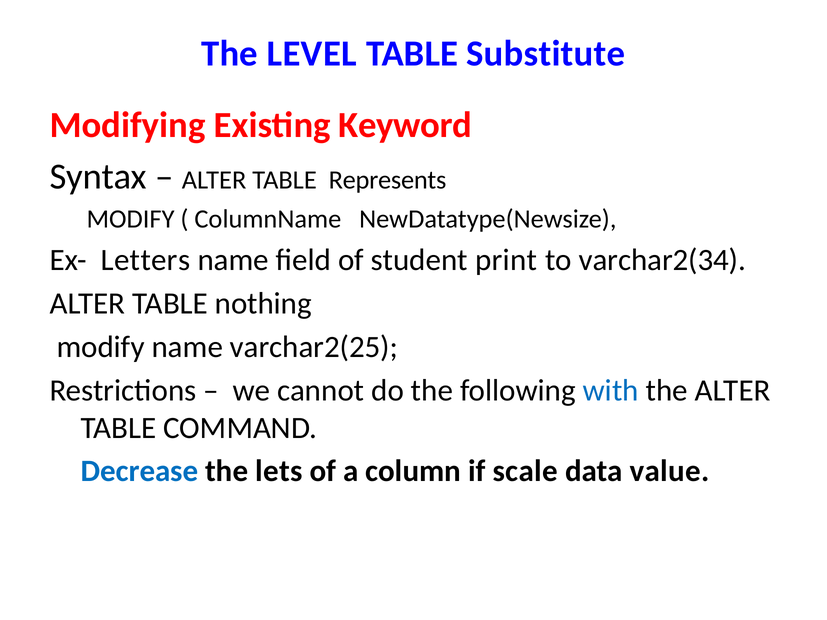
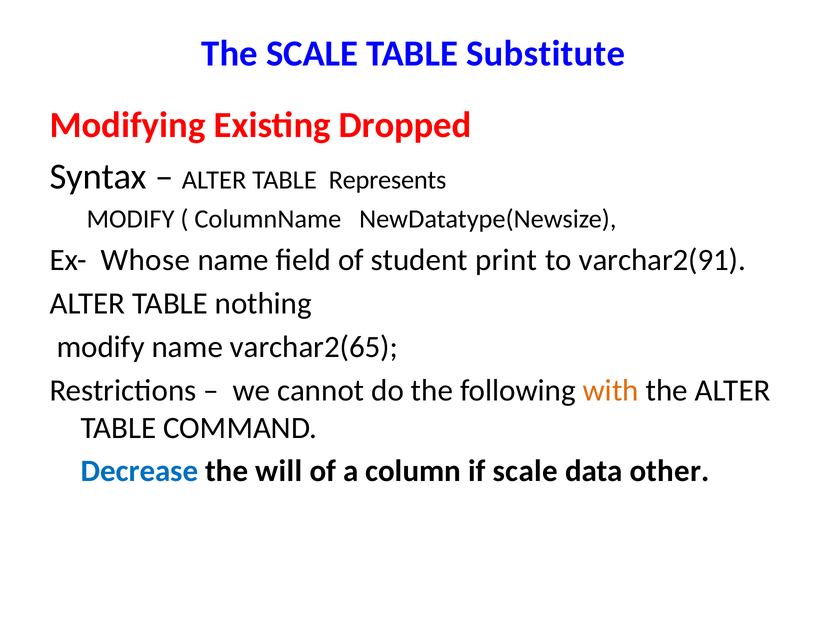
The LEVEL: LEVEL -> SCALE (312, 54)
Keyword: Keyword -> Dropped (405, 125)
Letters: Letters -> Whose (145, 260)
varchar2(34: varchar2(34 -> varchar2(91 (662, 260)
varchar2(25: varchar2(25 -> varchar2(65 (314, 347)
with colour: blue -> orange (611, 391)
lets: lets -> will (279, 471)
value: value -> other (670, 471)
